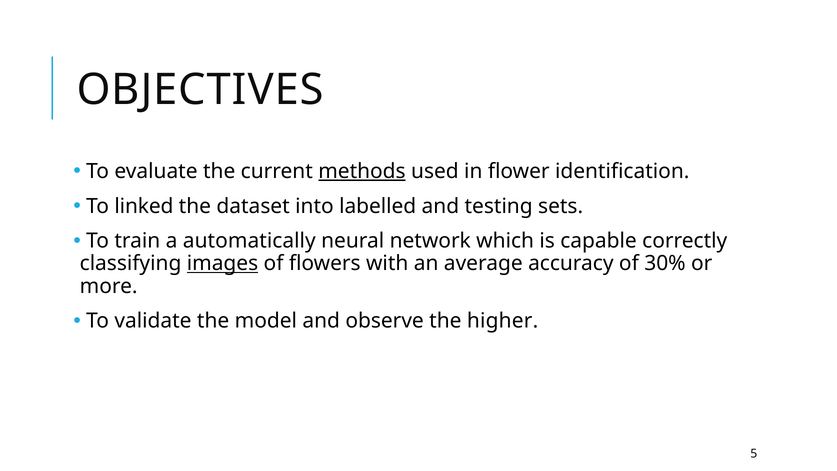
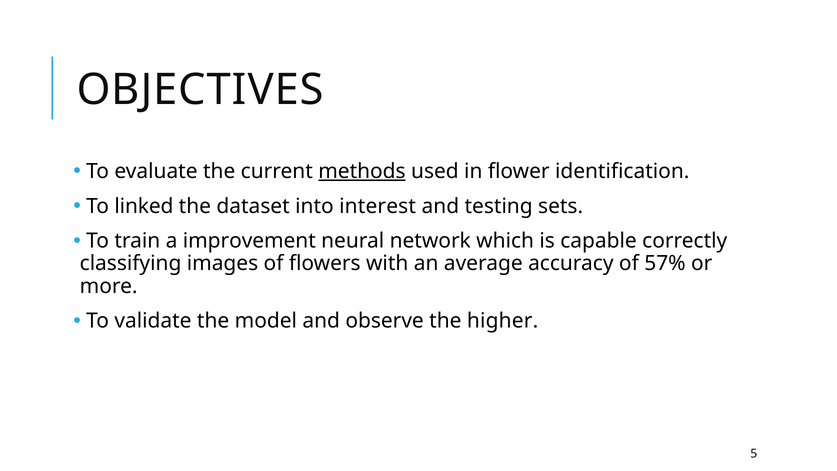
labelled: labelled -> interest (378, 206)
automatically: automatically -> improvement (249, 241)
images underline: present -> none (222, 263)
30%: 30% -> 57% (665, 263)
